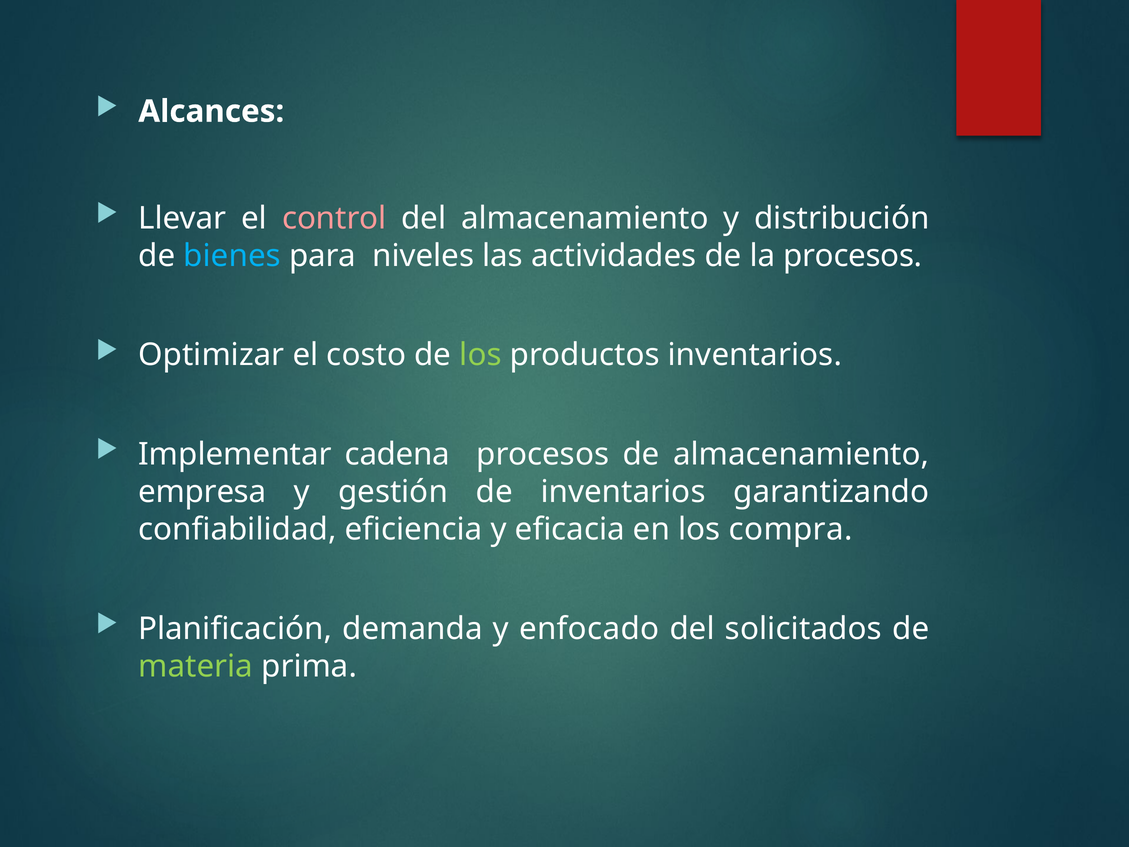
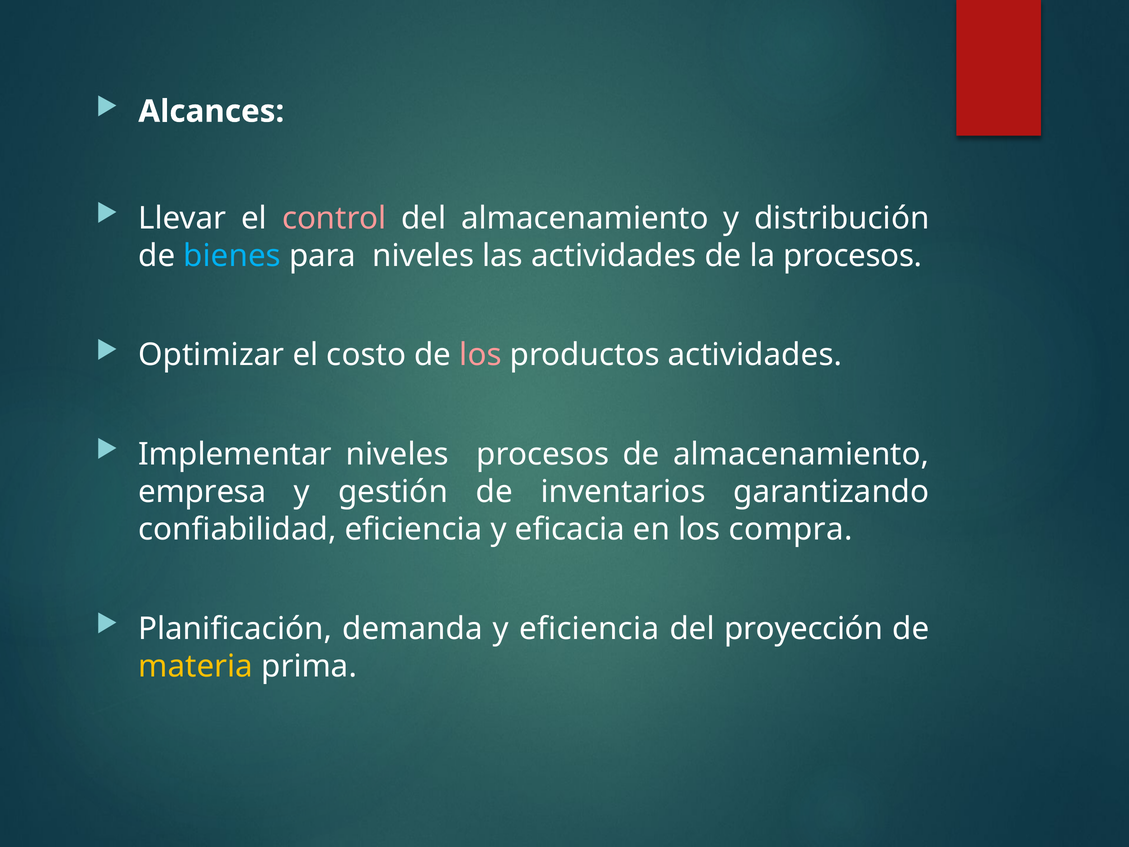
los colour: light green -> pink (481, 355)
productos inventarios: inventarios -> actividades (755, 355)
Implementar cadena: cadena -> niveles (397, 454)
y enfocado: enfocado -> eficiencia (589, 629)
solicitados: solicitados -> proyección (804, 629)
materia colour: light green -> yellow (196, 666)
